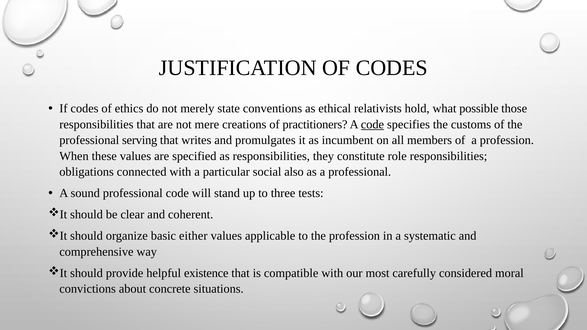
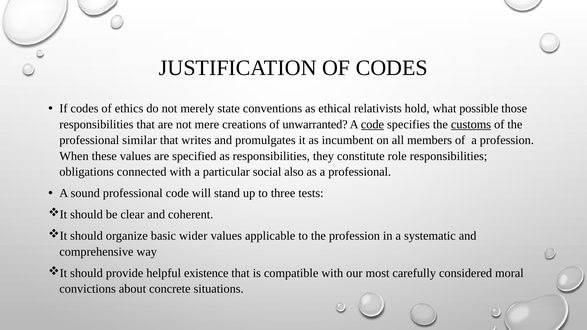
practitioners: practitioners -> unwarranted (315, 125)
customs underline: none -> present (471, 125)
serving: serving -> similar (140, 140)
either: either -> wider (193, 236)
